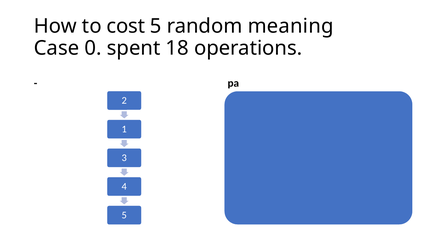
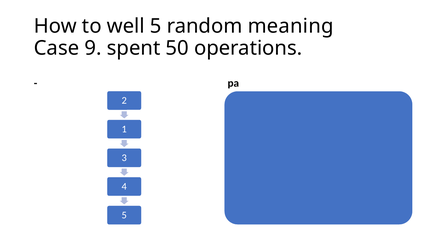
cost: cost -> well (126, 26)
0: 0 -> 9 (93, 48)
18: 18 -> 50 (177, 48)
